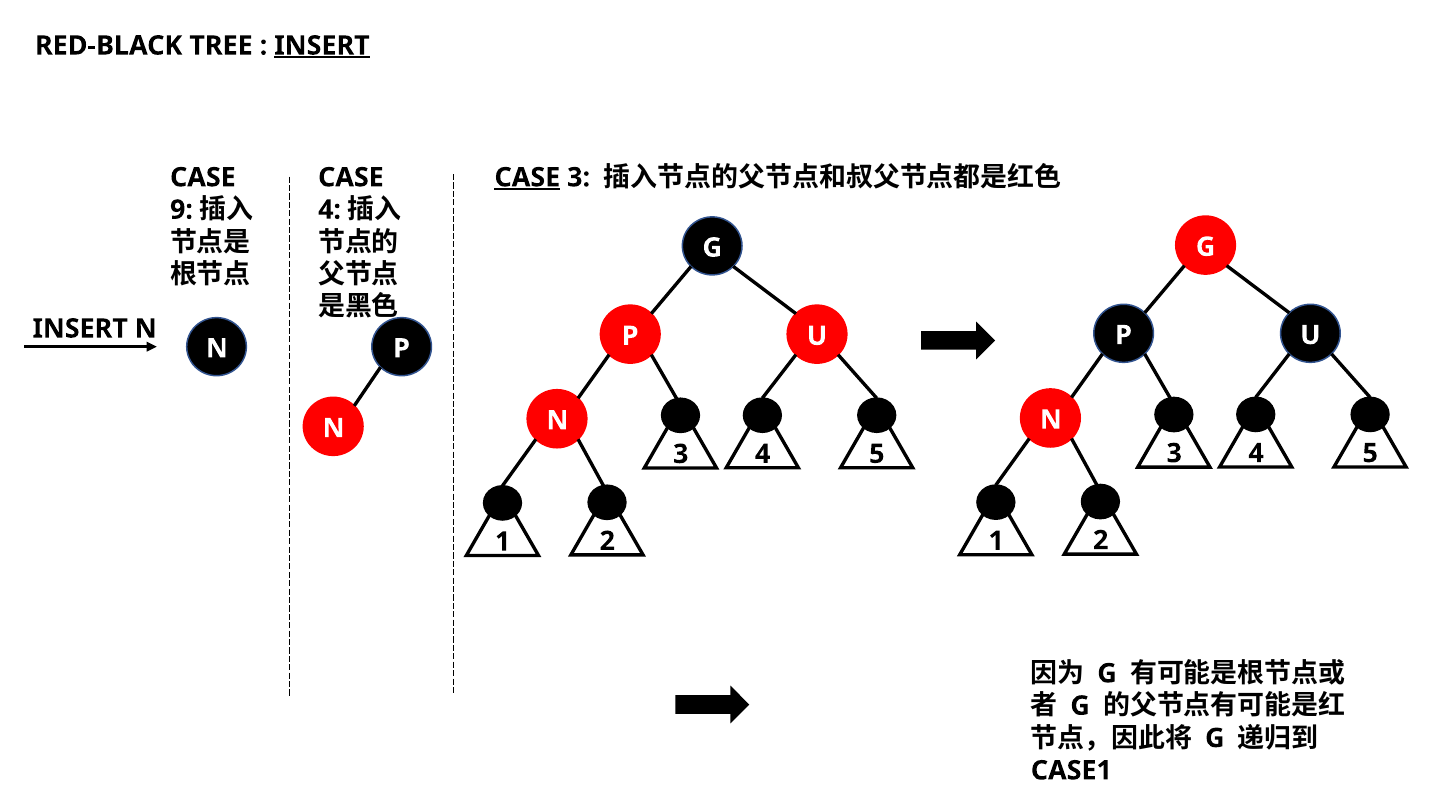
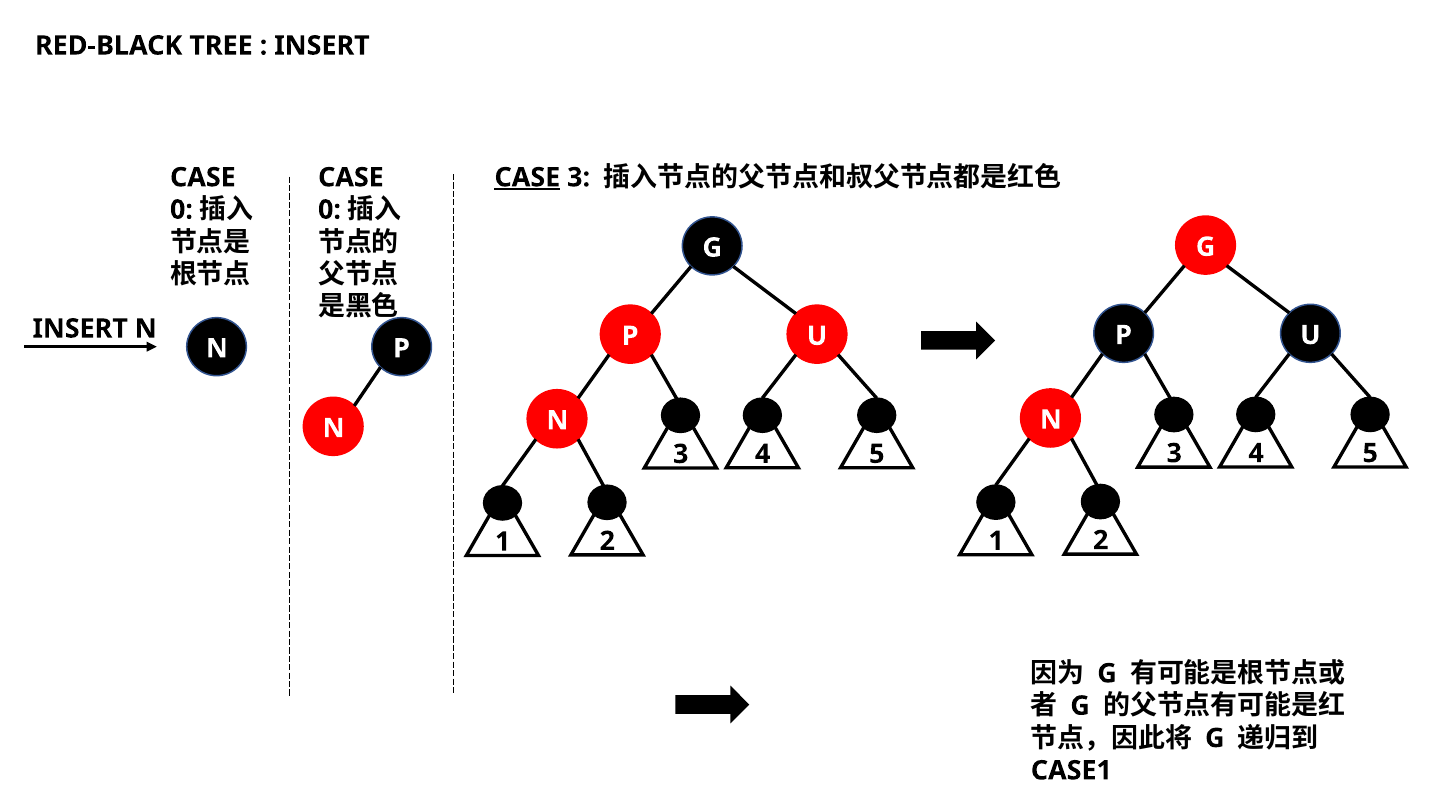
INSERT underline: present -> none (322, 46)
9: 9 -> 0 (181, 210)
4: 4 -> 0 (330, 210)
